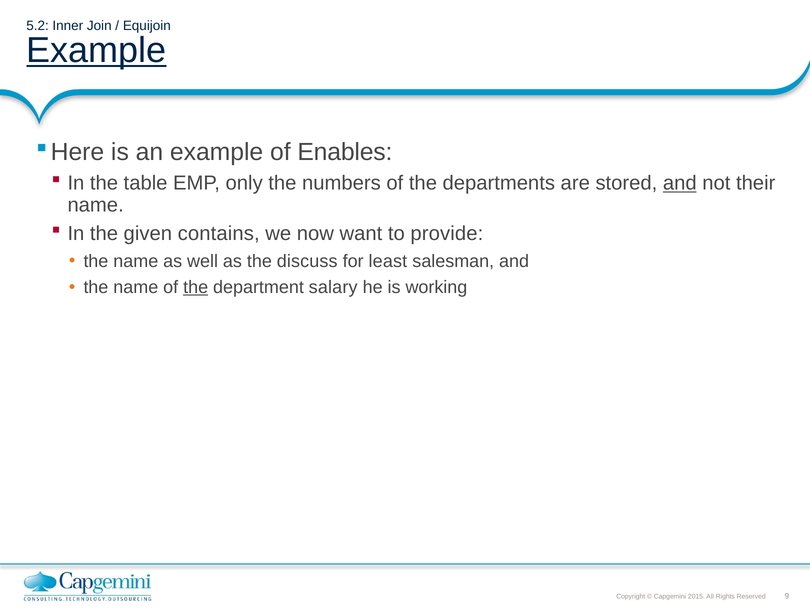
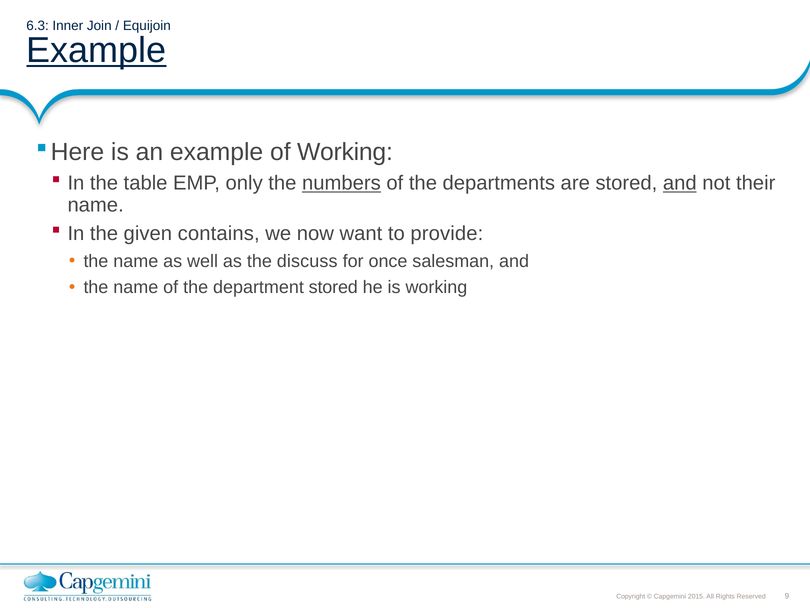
5.2: 5.2 -> 6.3 (38, 26)
of Enables: Enables -> Working (345, 152)
numbers underline: none -> present (341, 183)
least: least -> once (388, 261)
the underline: present -> none (196, 287)
department salary: salary -> stored (333, 287)
